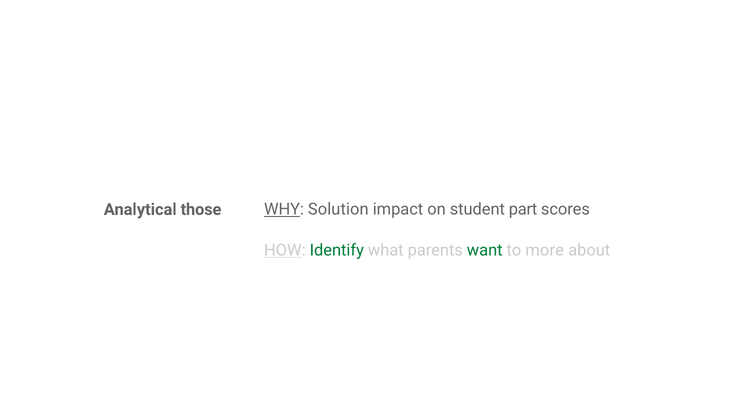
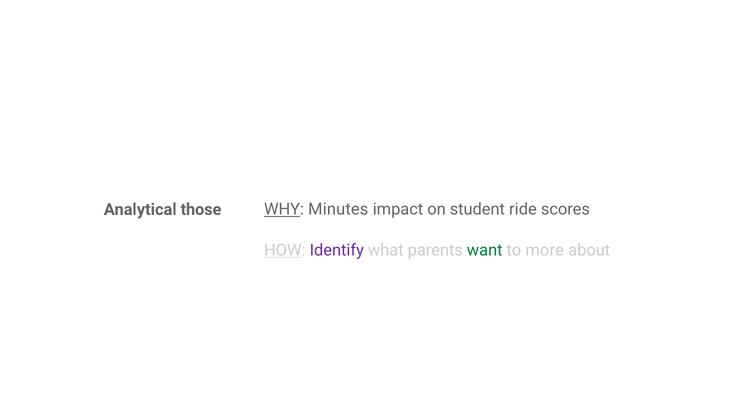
Solution: Solution -> Minutes (338, 209)
part: part -> ride (523, 209)
Identify colour: green -> purple (337, 250)
